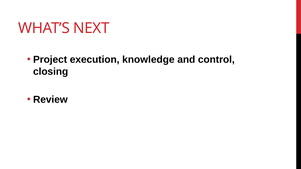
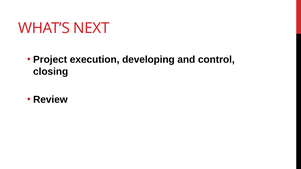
knowledge: knowledge -> developing (148, 60)
